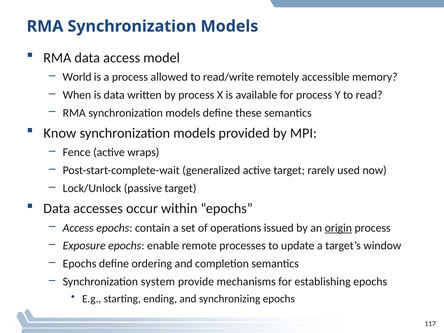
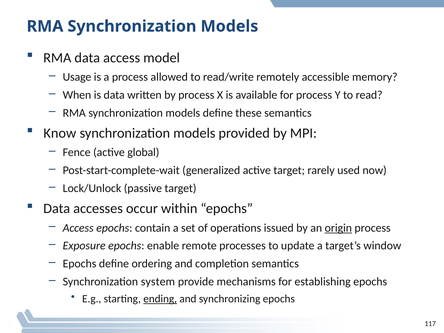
World: World -> Usage (77, 77)
wraps: wraps -> global (143, 152)
ending underline: none -> present (160, 299)
